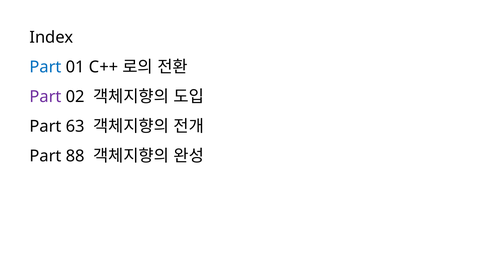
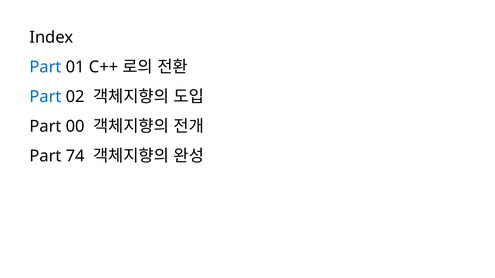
Part colour: purple -> blue (46, 97)
63: 63 -> 00 (75, 127)
88: 88 -> 74 (75, 156)
